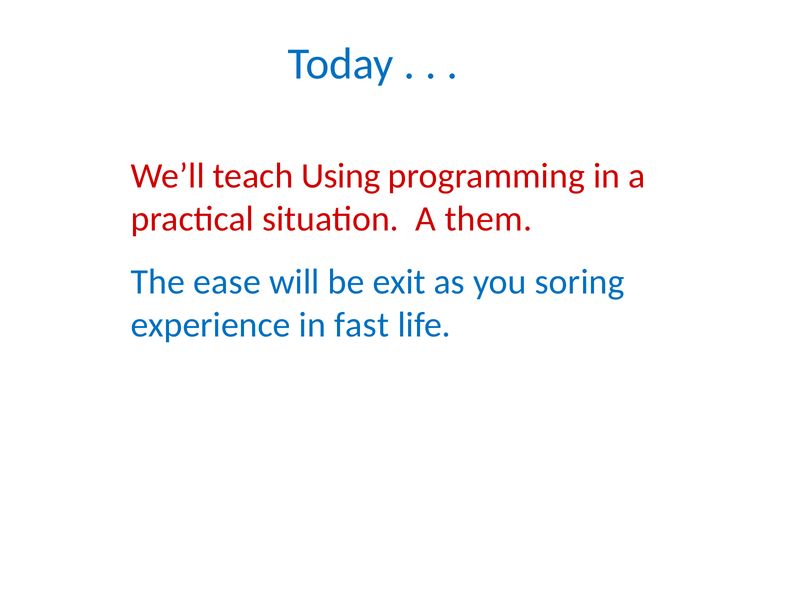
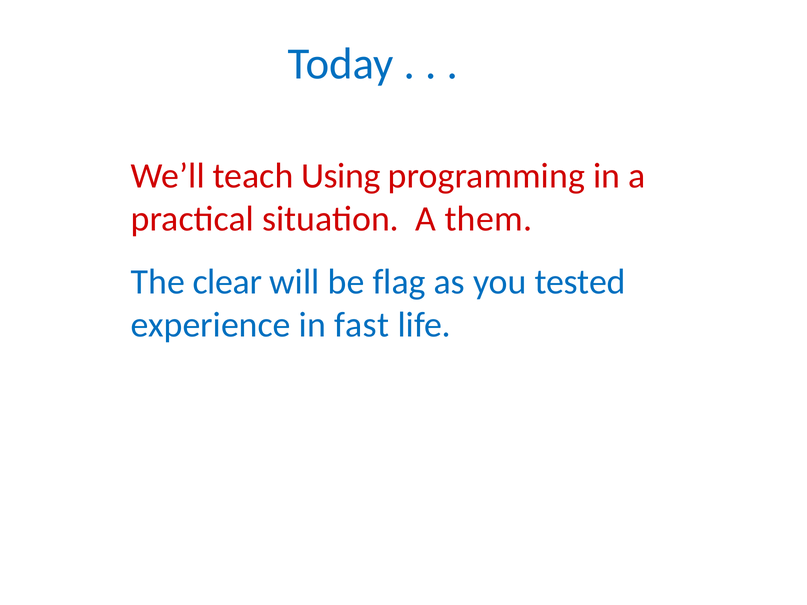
ease: ease -> clear (227, 282)
exit: exit -> flag (399, 282)
soring: soring -> tested (580, 282)
